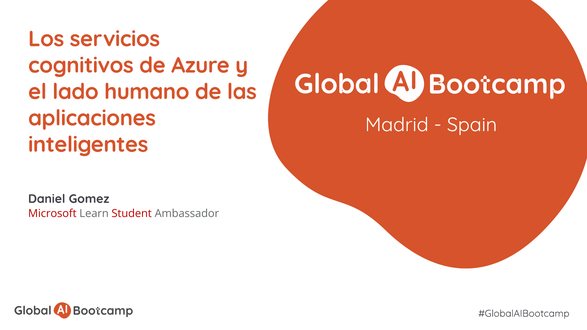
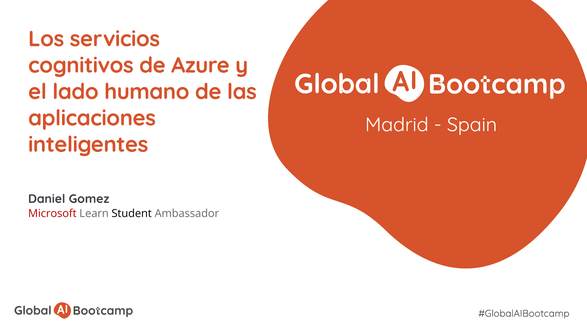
Student colour: red -> black (132, 214)
